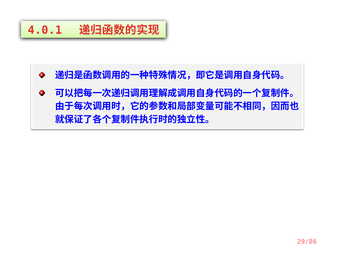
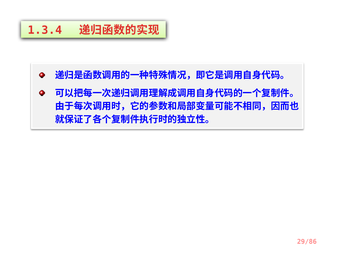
4.0.1: 4.0.1 -> 1.3.4 (45, 30)
